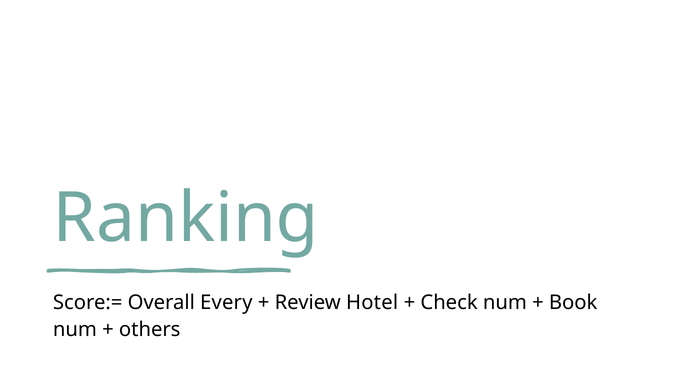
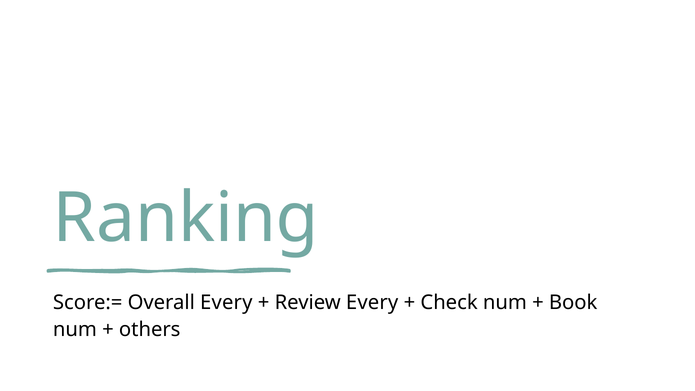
Review Hotel: Hotel -> Every (372, 303)
